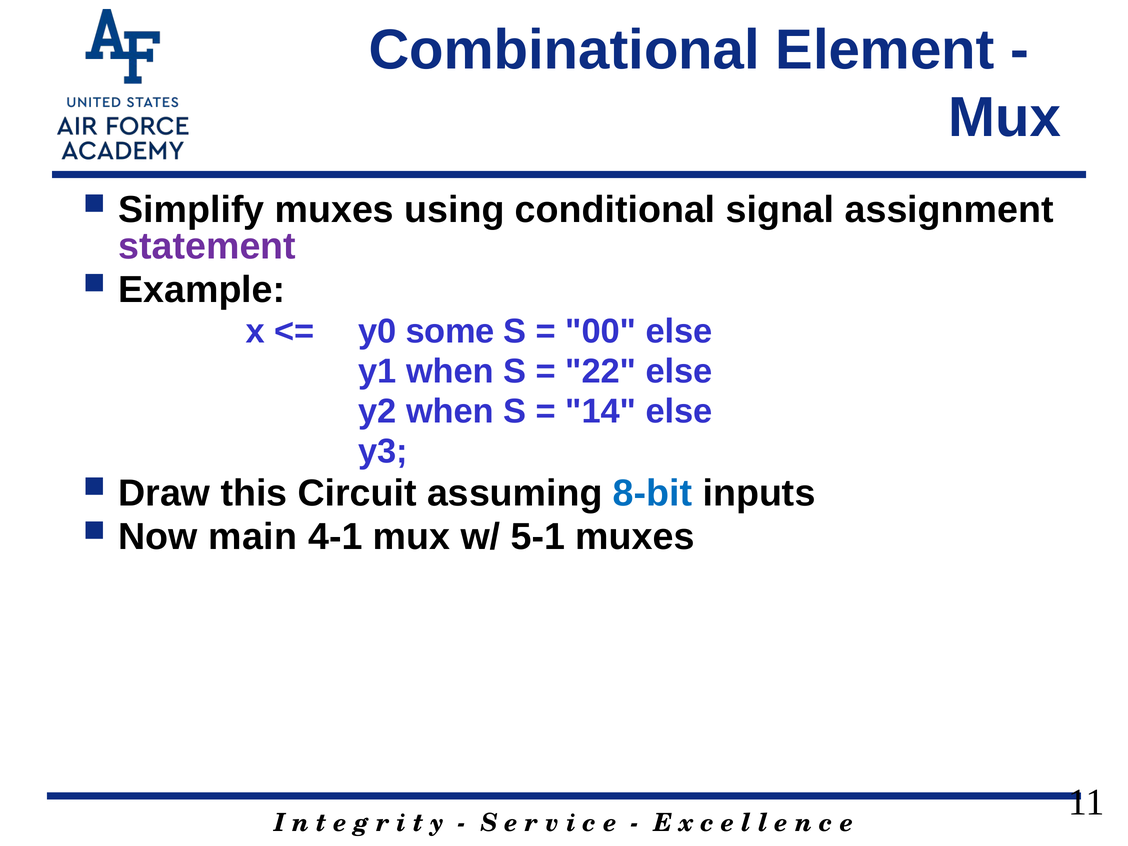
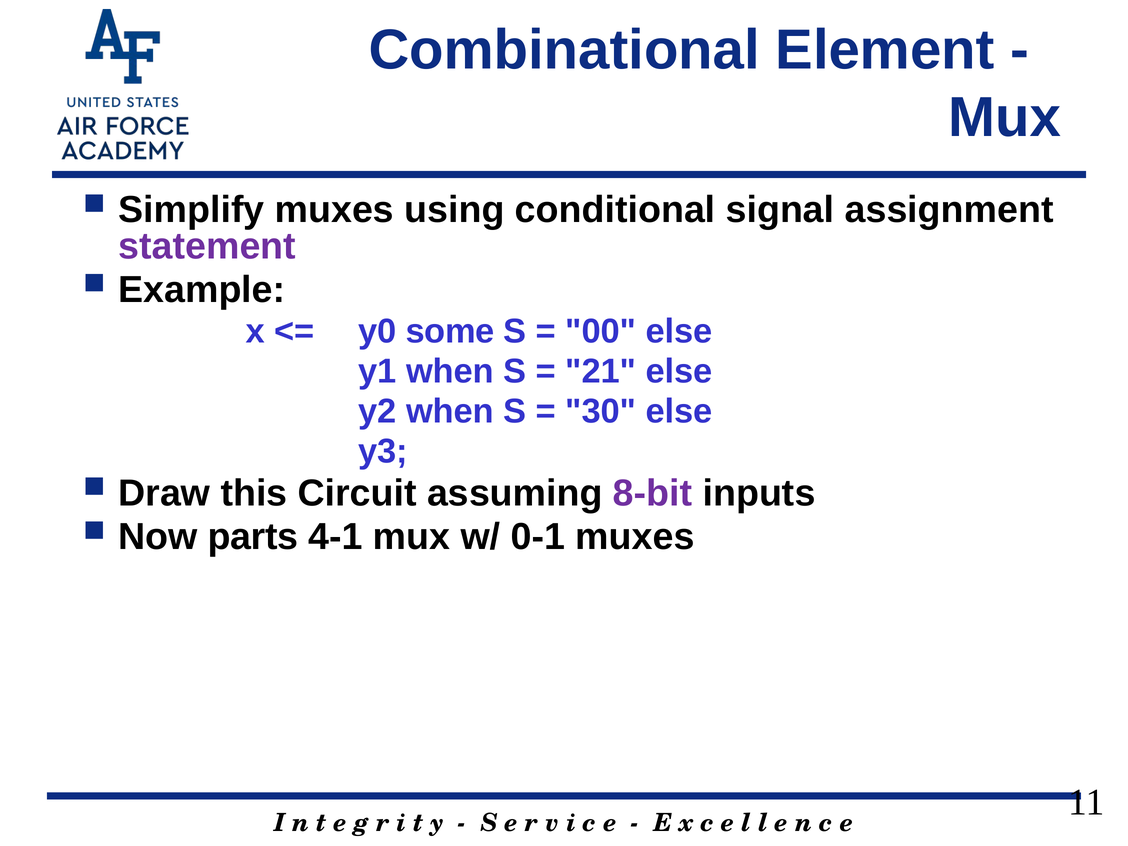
22: 22 -> 21 (601, 371)
14: 14 -> 30 (601, 411)
8-bit colour: blue -> purple (653, 493)
main: main -> parts (253, 537)
5-1: 5-1 -> 0-1 (538, 537)
